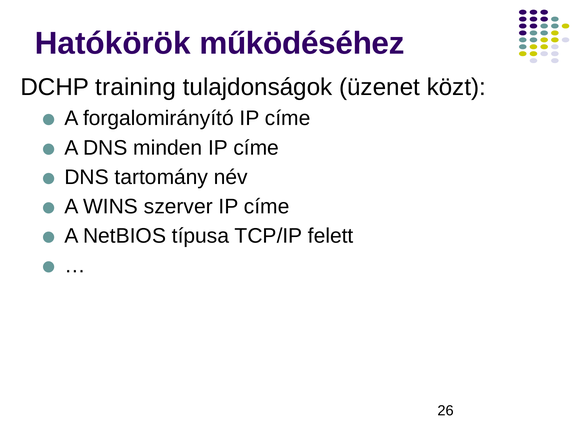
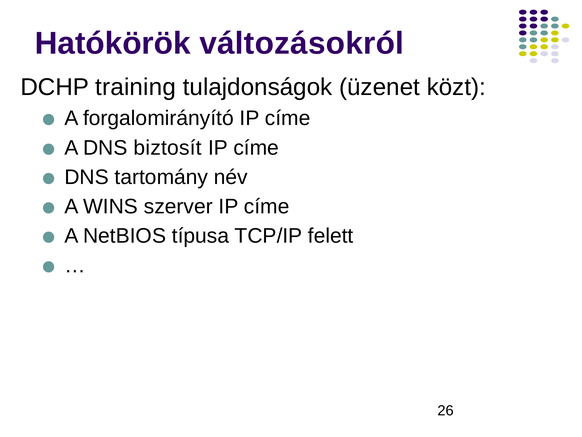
működéséhez: működéséhez -> változásokról (302, 43)
minden: minden -> biztosít (168, 148)
